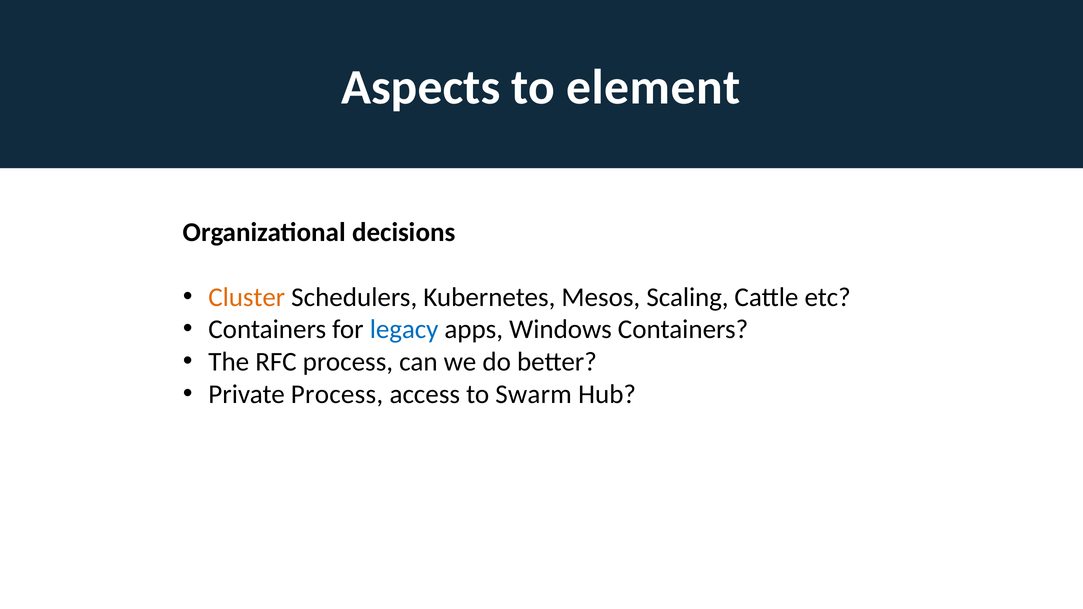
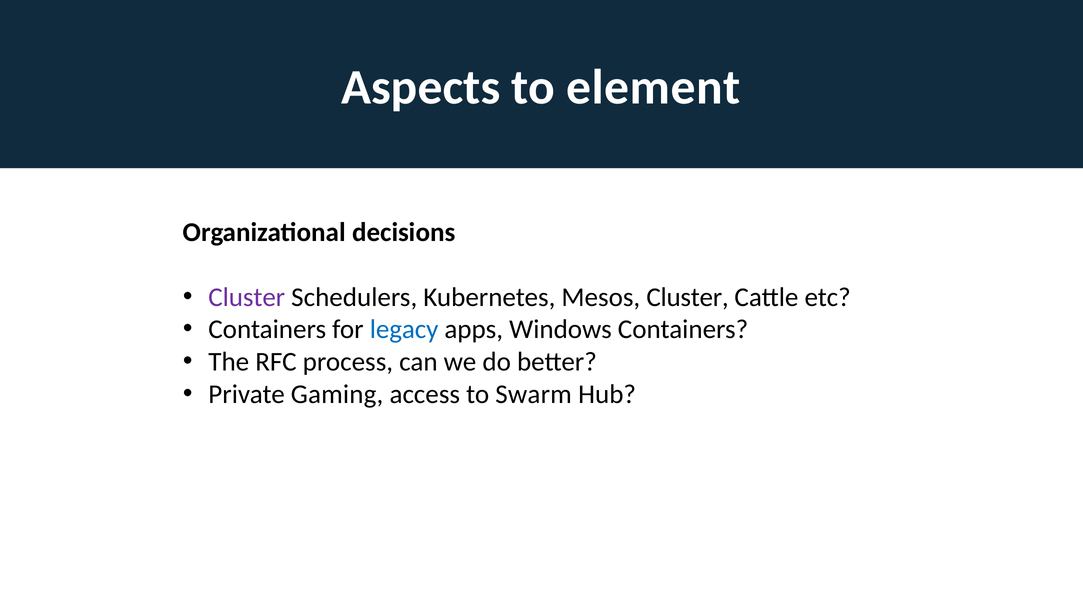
Cluster colour: orange -> purple (247, 297)
Mesos Scaling: Scaling -> Cluster (688, 297)
Private Process: Process -> Gaming (337, 395)
